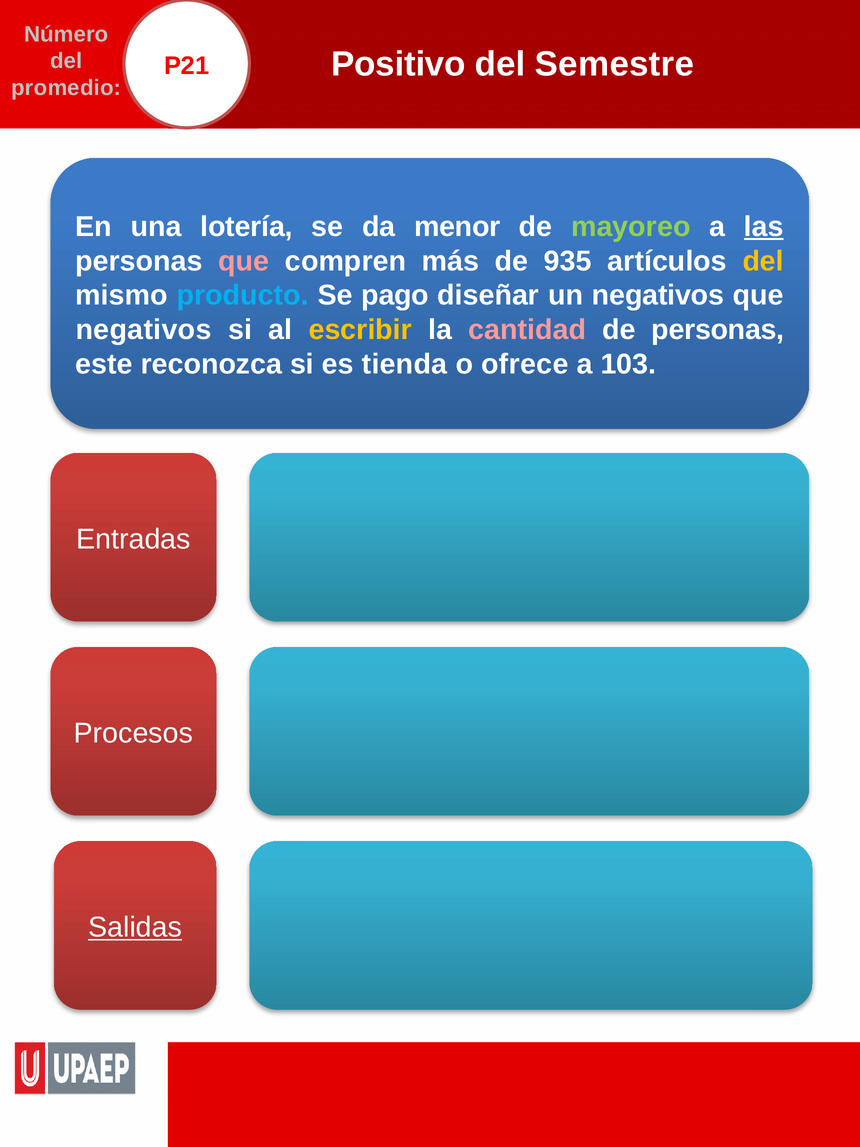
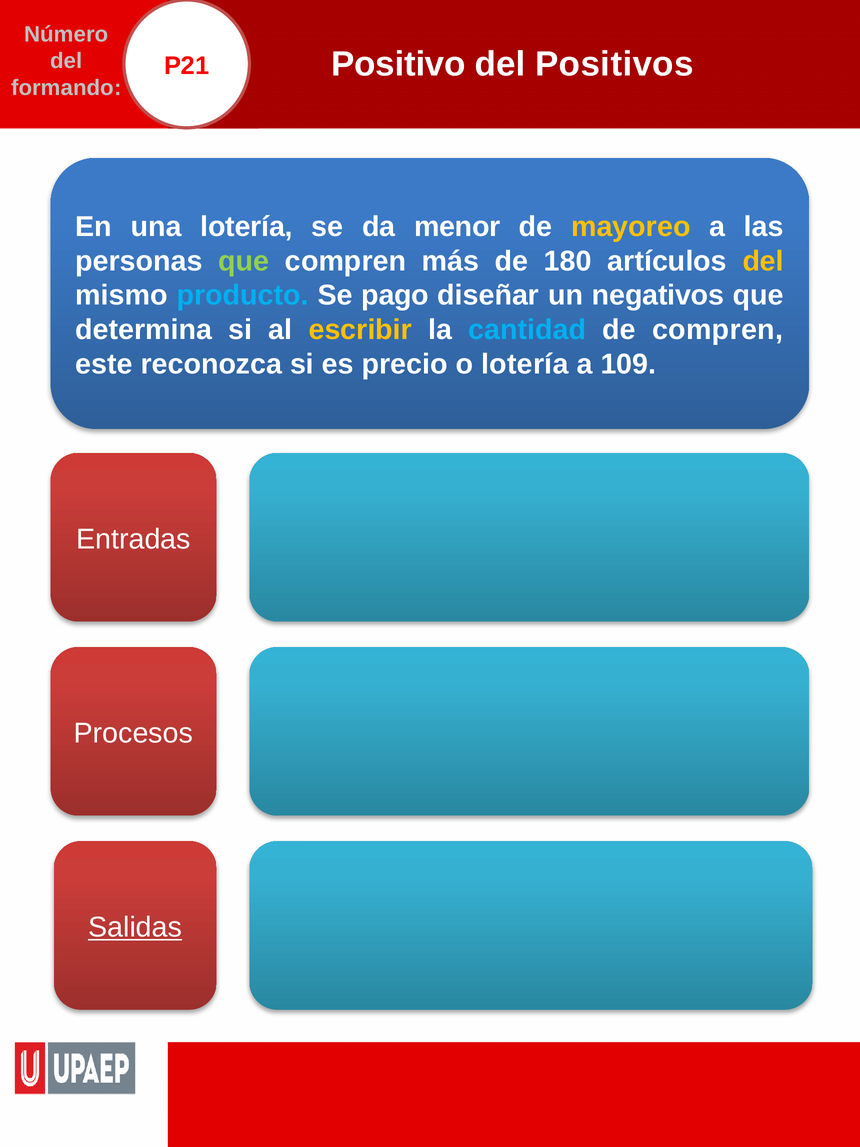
Semestre: Semestre -> Positivos (614, 64)
promedio: promedio -> formando (66, 88)
mayoreo colour: light green -> yellow (631, 227)
las underline: present -> none (764, 227)
que colour: pink -> light green (244, 261)
935: 935 -> 180 (568, 261)
negativos: negativos -> determina (144, 330)
cantidad colour: pink -> light blue (527, 330)
de personas: personas -> compren (718, 330)
tienda: tienda -> precio (405, 364)
o ofrece: ofrece -> lotería (525, 364)
103: 103 -> 109 (628, 364)
